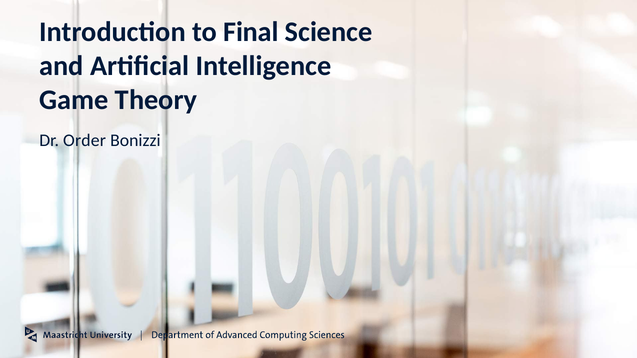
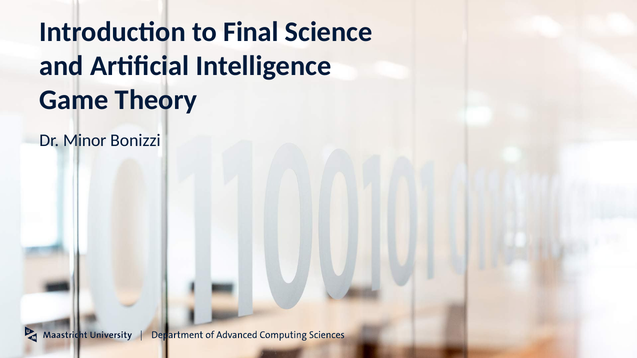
Order: Order -> Minor (85, 141)
